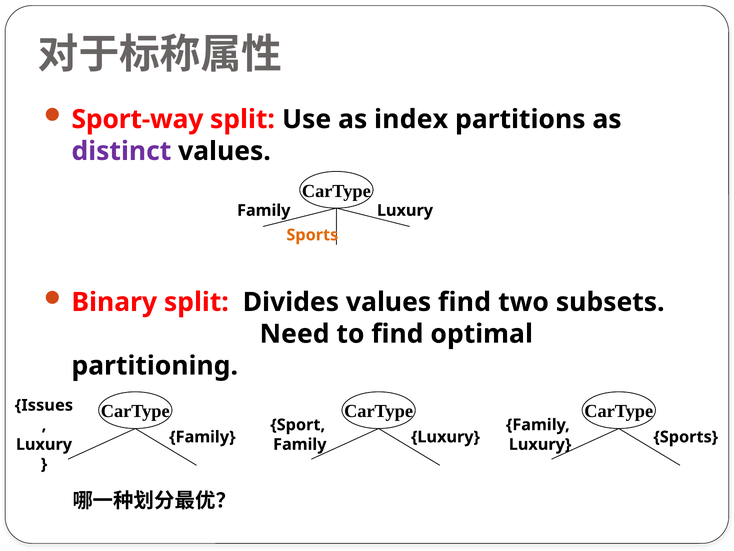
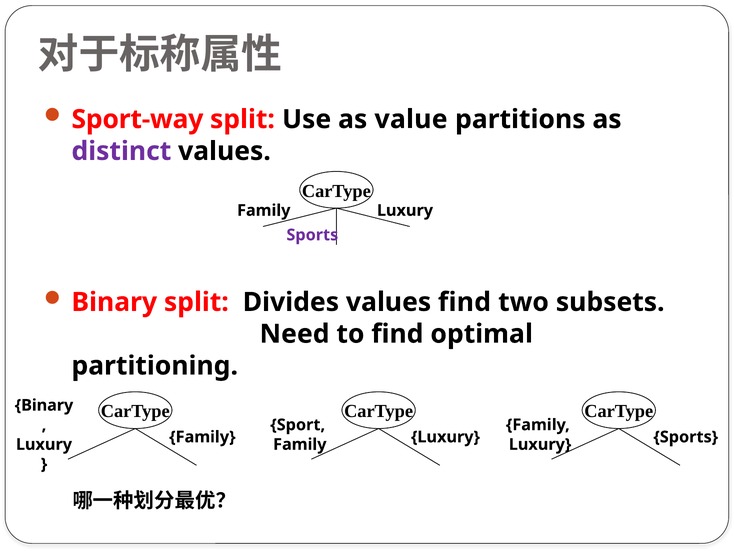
index: index -> value (411, 119)
Sports colour: orange -> purple (312, 235)
Issues: Issues -> Binary (44, 405)
